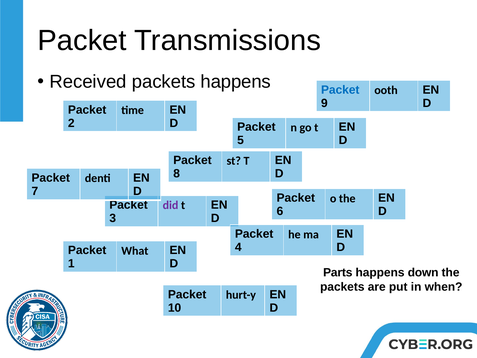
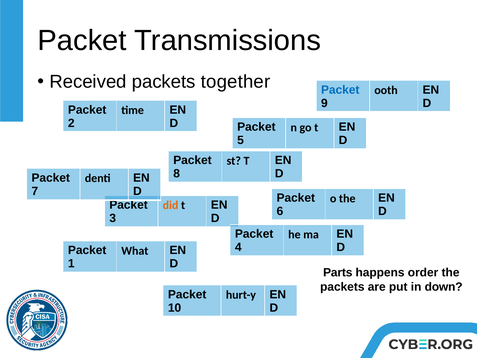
packets happens: happens -> together (236, 82)
did colour: purple -> orange (171, 205)
down: down -> order (423, 272)
when: when -> down (444, 287)
